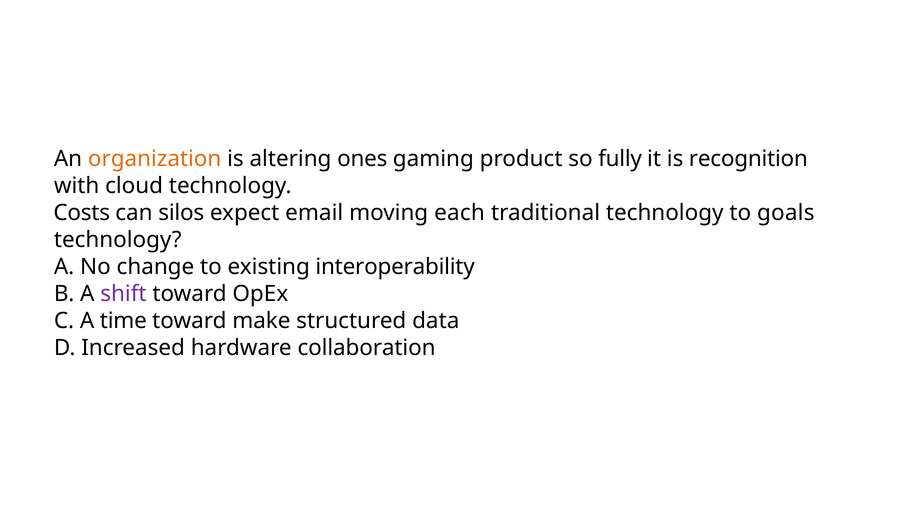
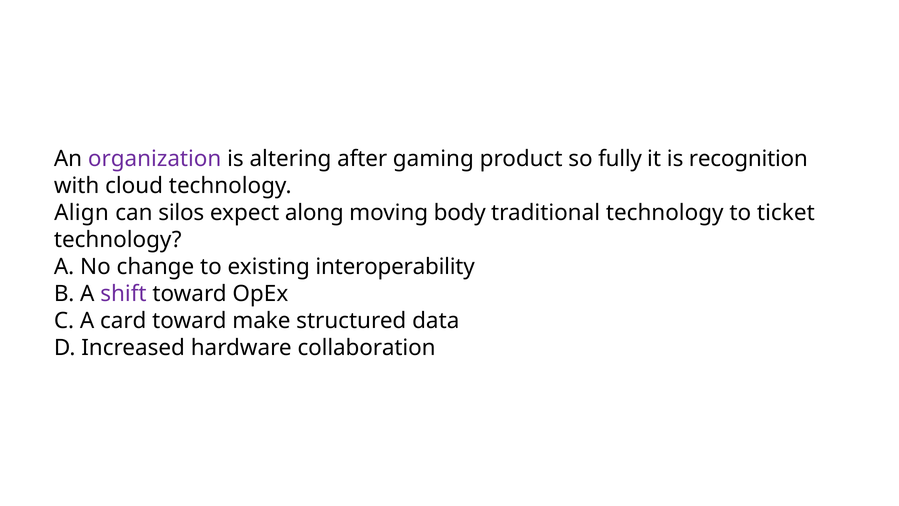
organization colour: orange -> purple (155, 159)
ones: ones -> after (362, 159)
Costs: Costs -> Align (82, 213)
email: email -> along (314, 213)
each: each -> body (460, 213)
goals: goals -> ticket (786, 213)
time: time -> card (123, 321)
